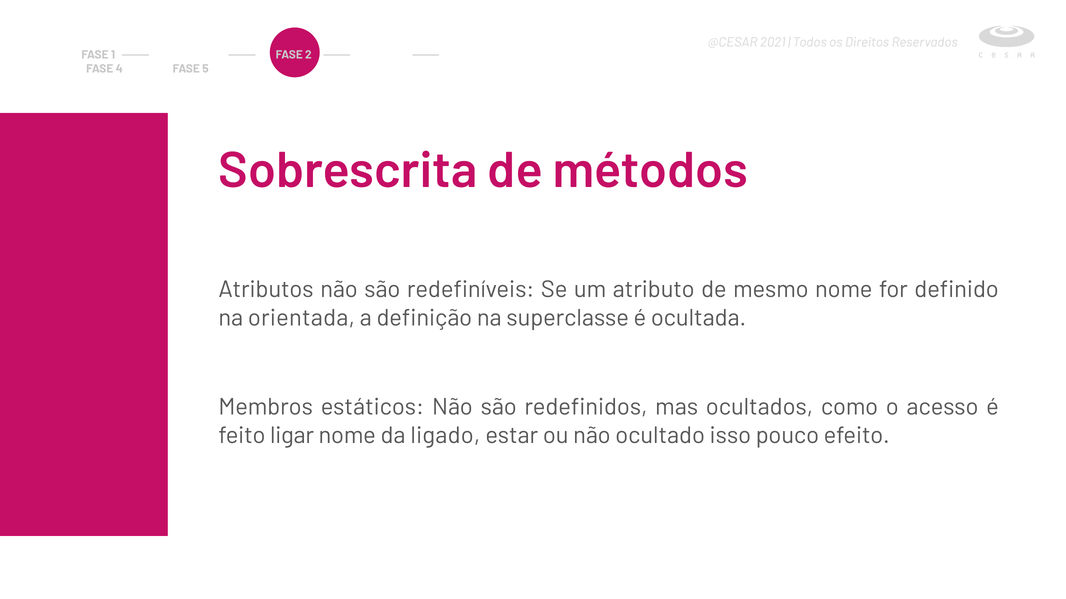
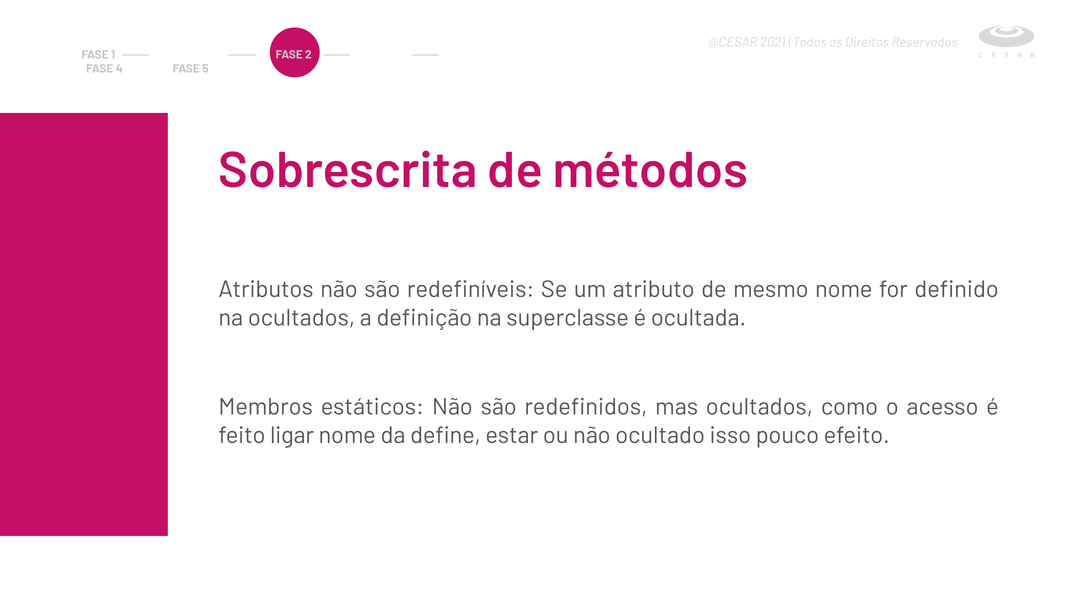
na orientada: orientada -> ocultados (302, 318)
ligado: ligado -> define (446, 436)
